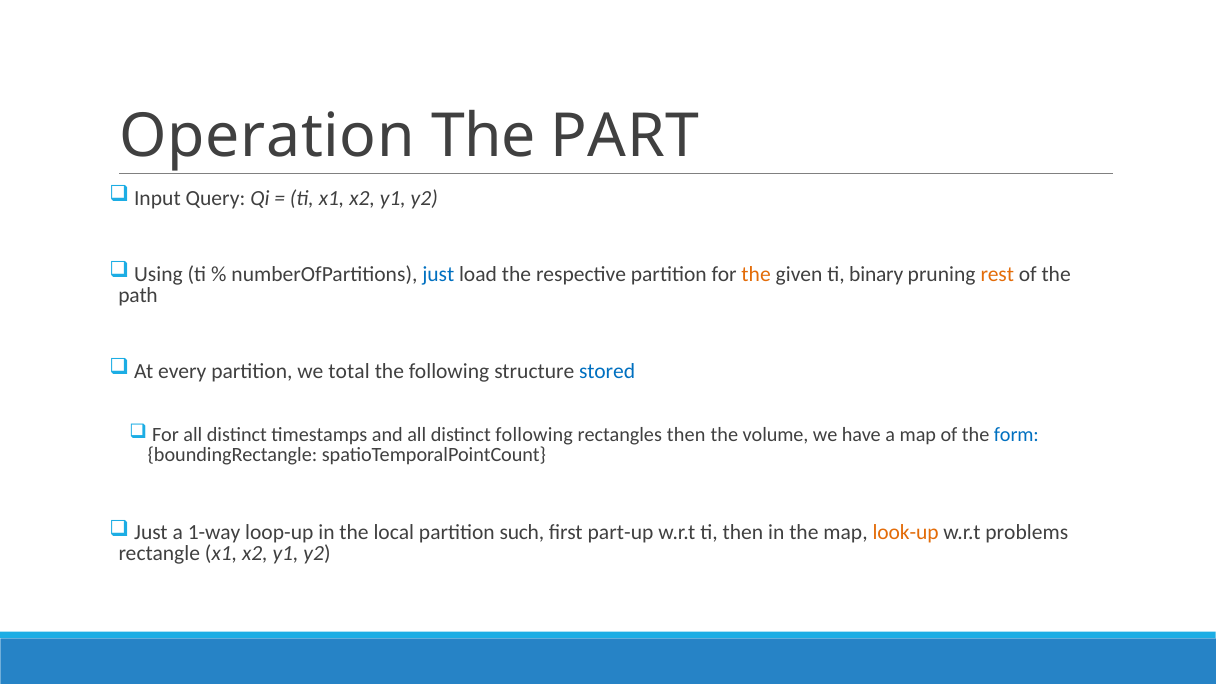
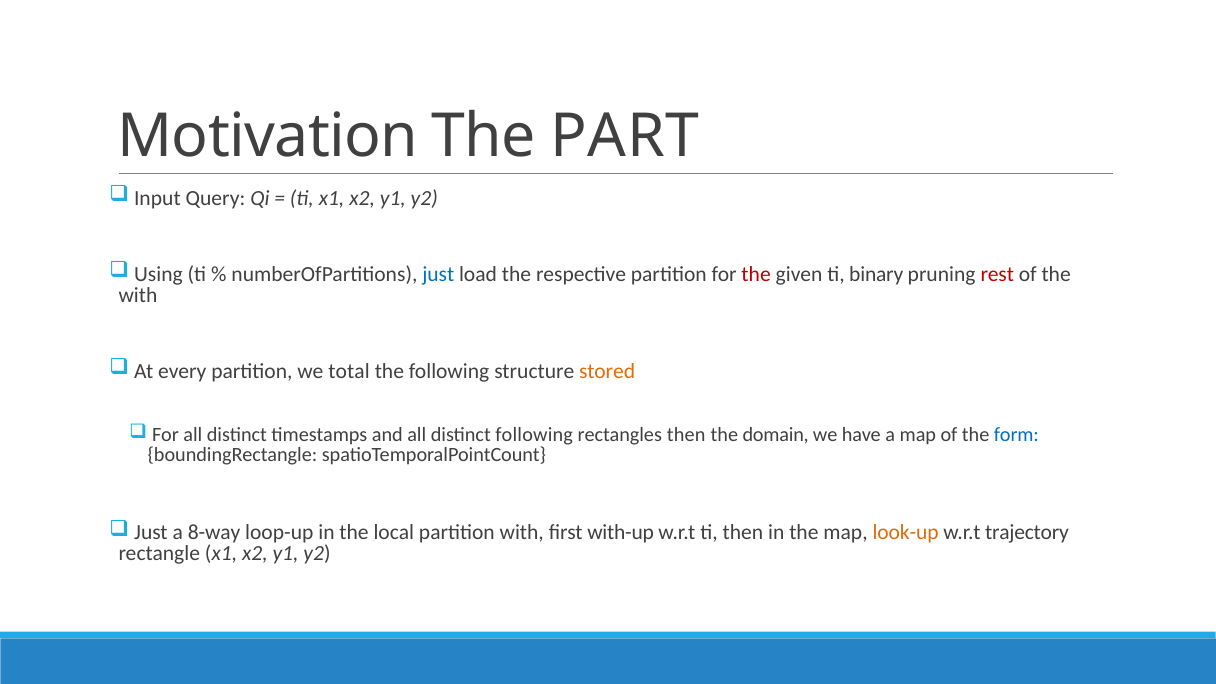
Operation: Operation -> Motivation (268, 136)
the colour: orange -> red (756, 274)
rest colour: orange -> red (997, 274)
path: path -> with (138, 295)
stored colour: blue -> orange (607, 371)
volume: volume -> domain (776, 435)
1-way: 1-way -> 8-way (214, 533)
partition such: such -> with (522, 533)
part-up: part-up -> with-up (621, 533)
problems: problems -> trajectory (1027, 533)
